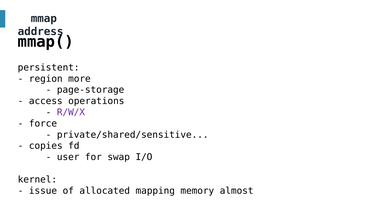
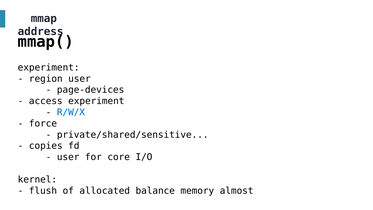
persistent: persistent -> experiment (49, 67)
region more: more -> user (79, 79)
page-storage: page-storage -> page-devices (91, 90)
access operations: operations -> experiment (96, 101)
R/W/X colour: purple -> blue (71, 112)
swap: swap -> core (119, 157)
issue: issue -> flush (43, 191)
mapping: mapping -> balance (155, 191)
